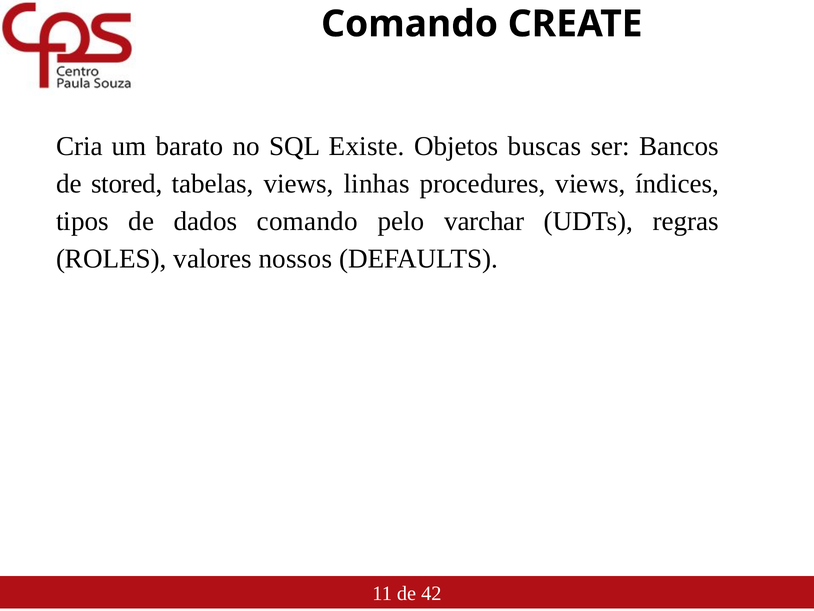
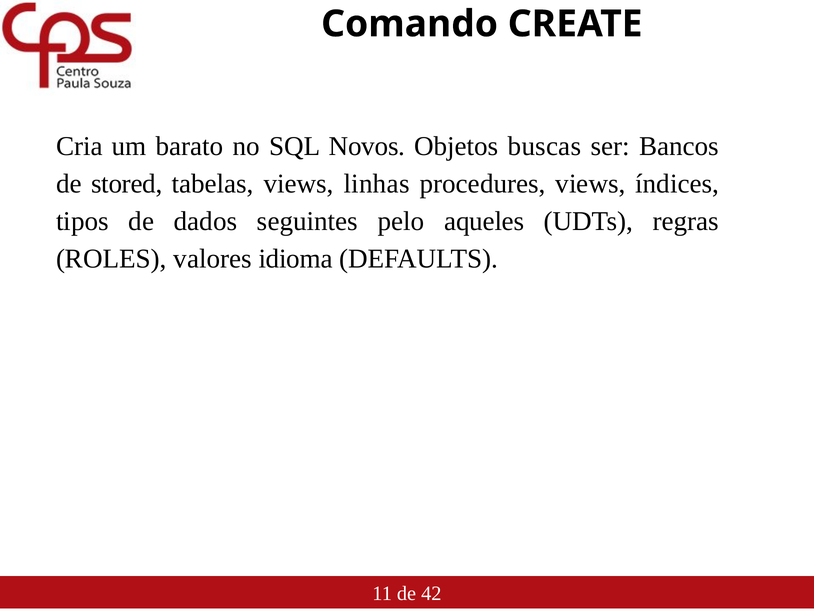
Existe: Existe -> Novos (367, 146)
dados comando: comando -> seguintes (307, 221)
varchar: varchar -> aqueles (484, 221)
nossos: nossos -> idioma (296, 259)
